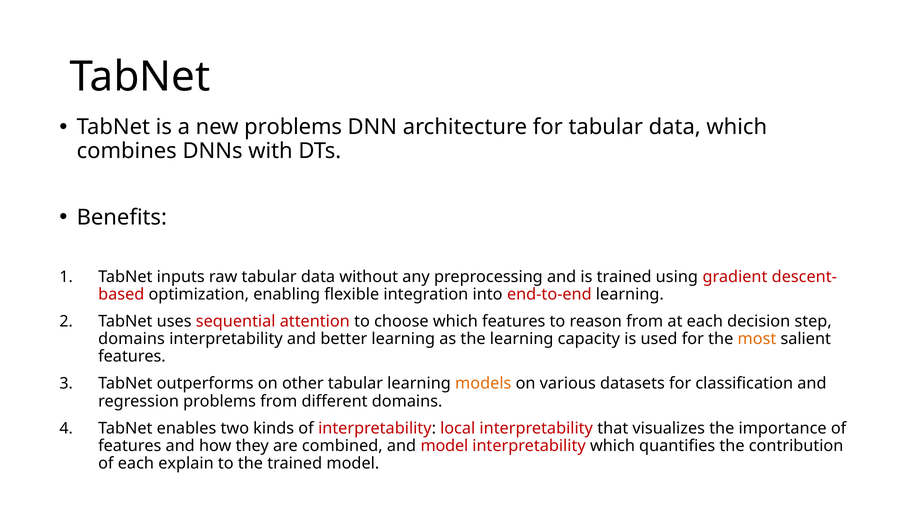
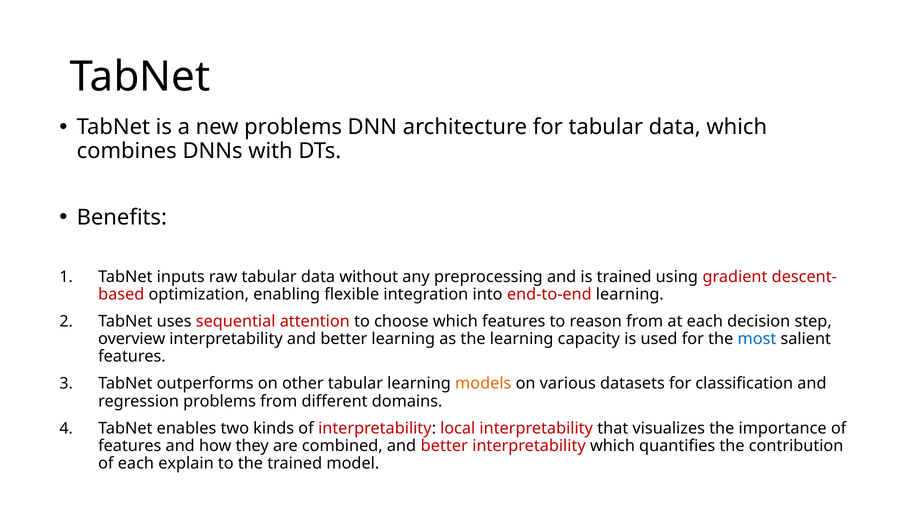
domains: domains -> overview (132, 339)
most colour: orange -> blue (757, 339)
combined and model: model -> better (444, 446)
